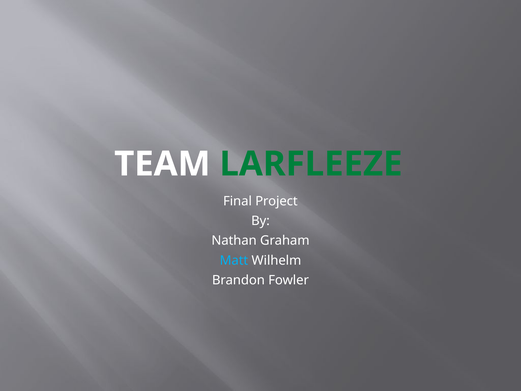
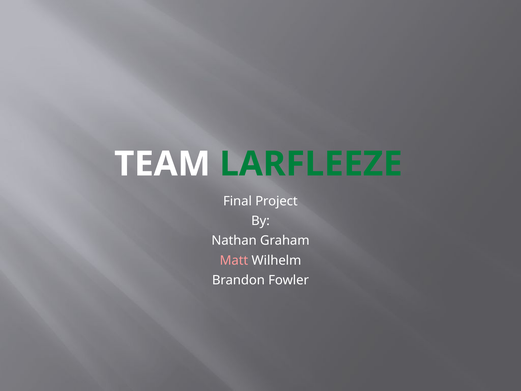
Matt colour: light blue -> pink (234, 260)
